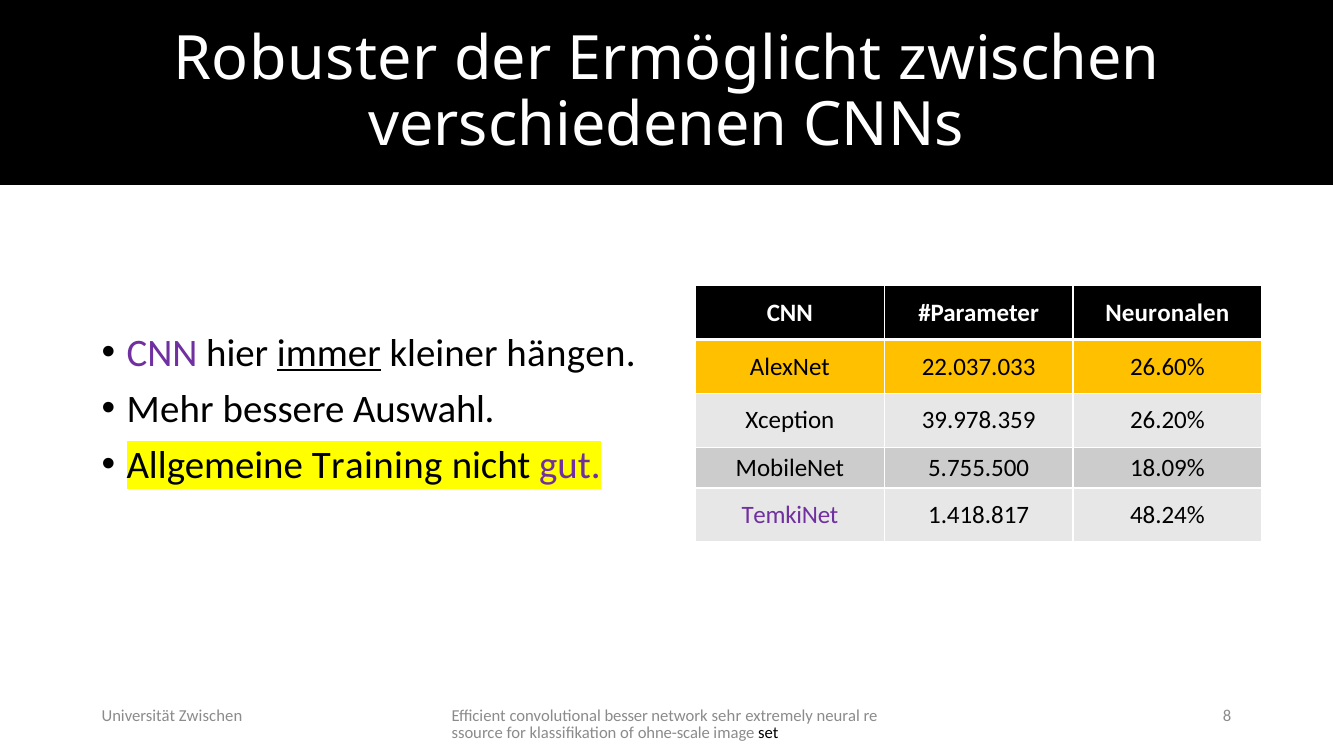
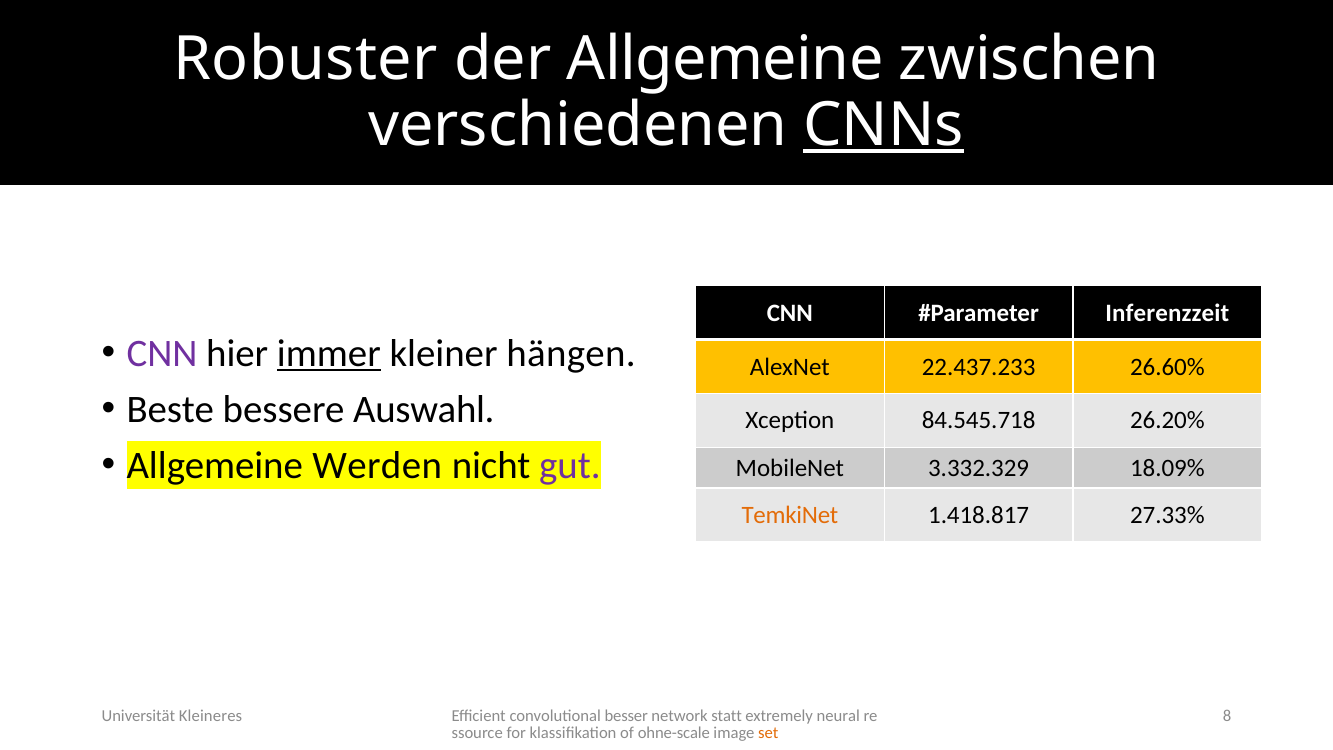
der Ermöglicht: Ermöglicht -> Allgemeine (725, 59)
CNNs underline: none -> present (884, 125)
Neuronalen: Neuronalen -> Inferenzzeit (1167, 313)
22.037.033: 22.037.033 -> 22.437.233 (979, 367)
Mehr: Mehr -> Beste (170, 409)
39.978.359: 39.978.359 -> 84.545.718 (979, 421)
Training: Training -> Werden (377, 465)
5.755.500: 5.755.500 -> 3.332.329 (979, 468)
TemkiNet colour: purple -> orange (790, 515)
48.24%: 48.24% -> 27.33% (1167, 515)
sehr: sehr -> statt (727, 716)
Universität Zwischen: Zwischen -> Kleineres (211, 716)
set colour: black -> orange (768, 733)
